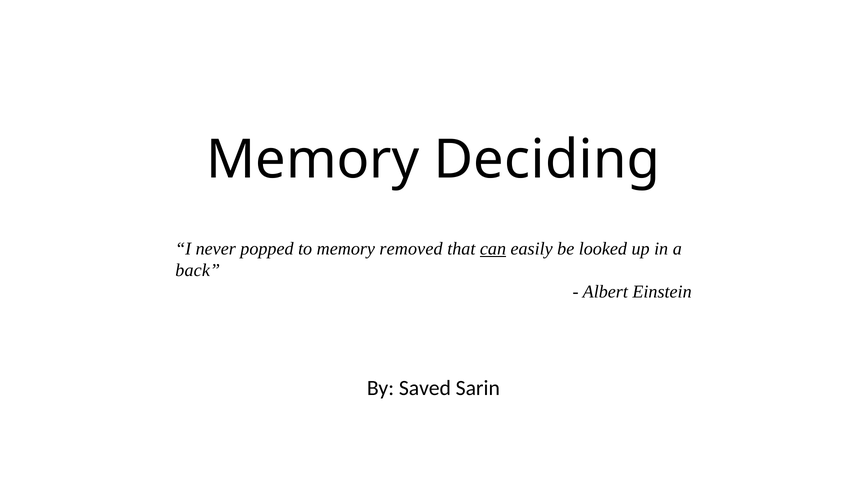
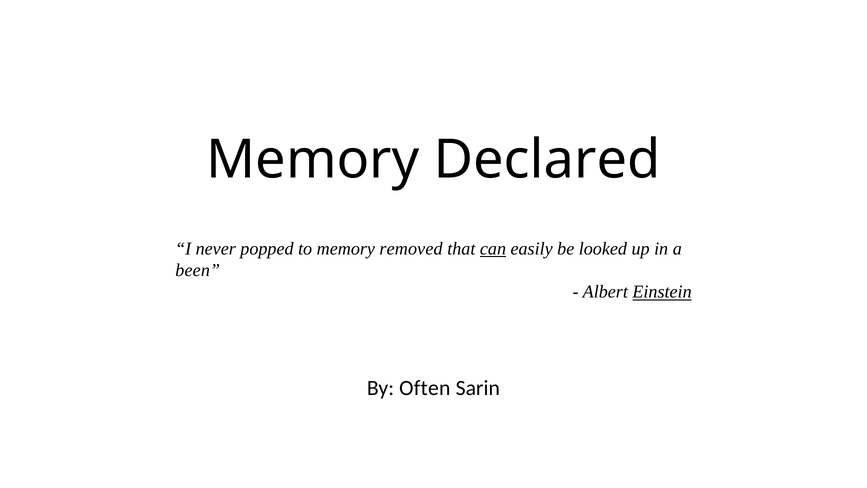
Deciding: Deciding -> Declared (547, 160)
back: back -> been (198, 270)
Einstein underline: none -> present (662, 292)
Saved: Saved -> Often (425, 388)
